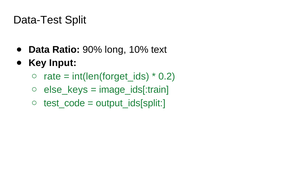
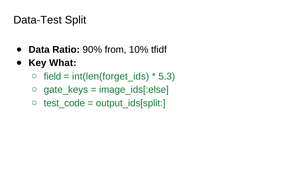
long: long -> from (116, 50)
text: text -> tfidf (159, 50)
Input: Input -> What (63, 63)
rate: rate -> field (52, 76)
0.2: 0.2 -> 5.3 (167, 76)
else_keys: else_keys -> gate_keys (66, 90)
image_ids[:train: image_ids[:train -> image_ids[:else (134, 90)
